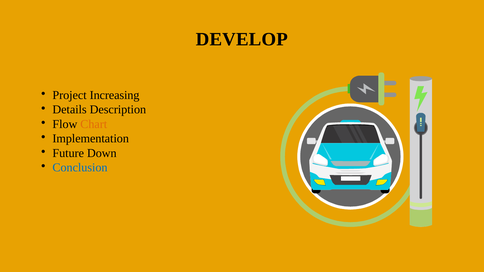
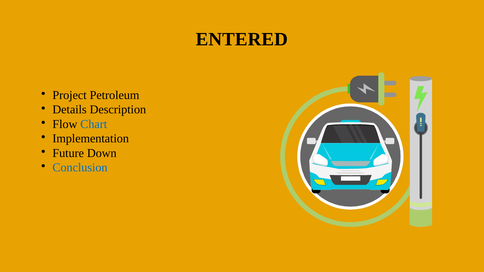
DEVELOP: DEVELOP -> ENTERED (242, 39)
Increasing: Increasing -> Petroleum (115, 95)
Chart colour: orange -> blue (94, 124)
